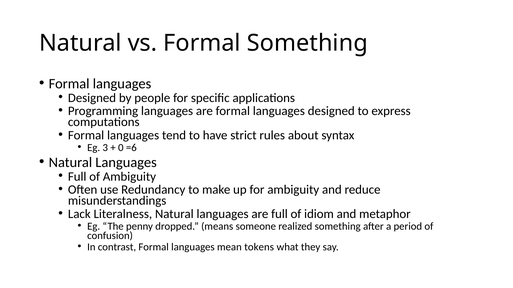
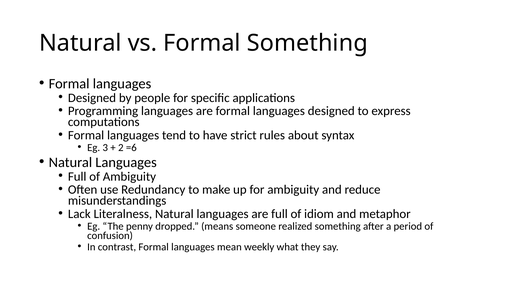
0: 0 -> 2 (121, 148)
tokens: tokens -> weekly (259, 247)
